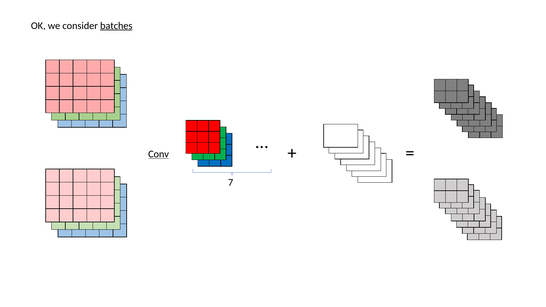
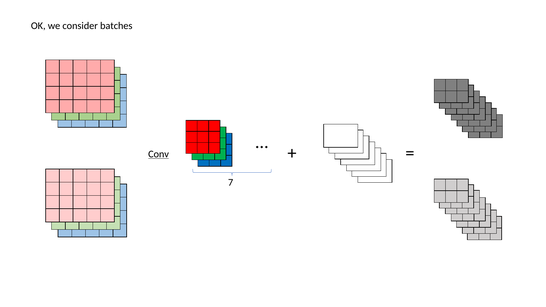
batches underline: present -> none (116, 26)
